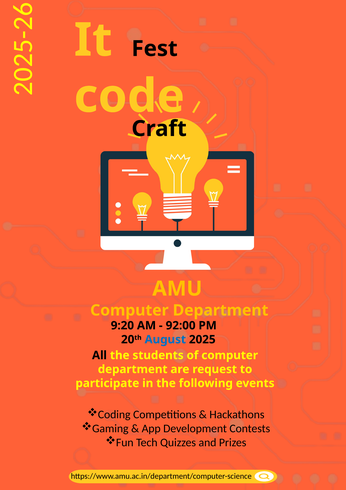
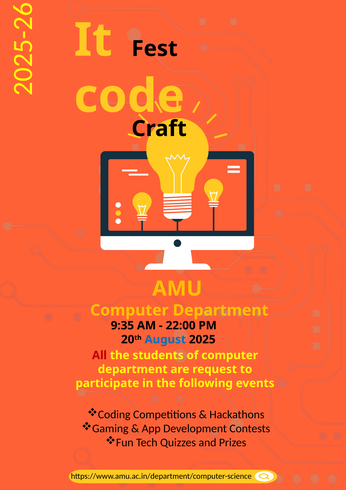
9:20: 9:20 -> 9:35 (122, 325)
92:00: 92:00 -> 22:00 (181, 325)
All colour: black -> red (99, 355)
